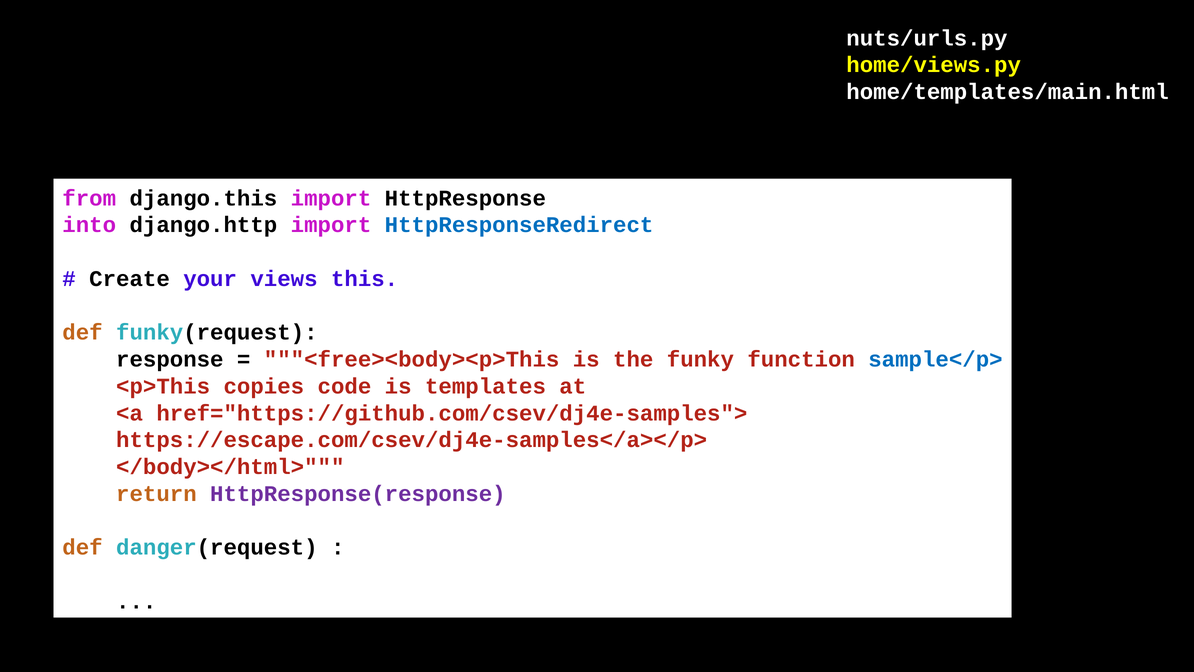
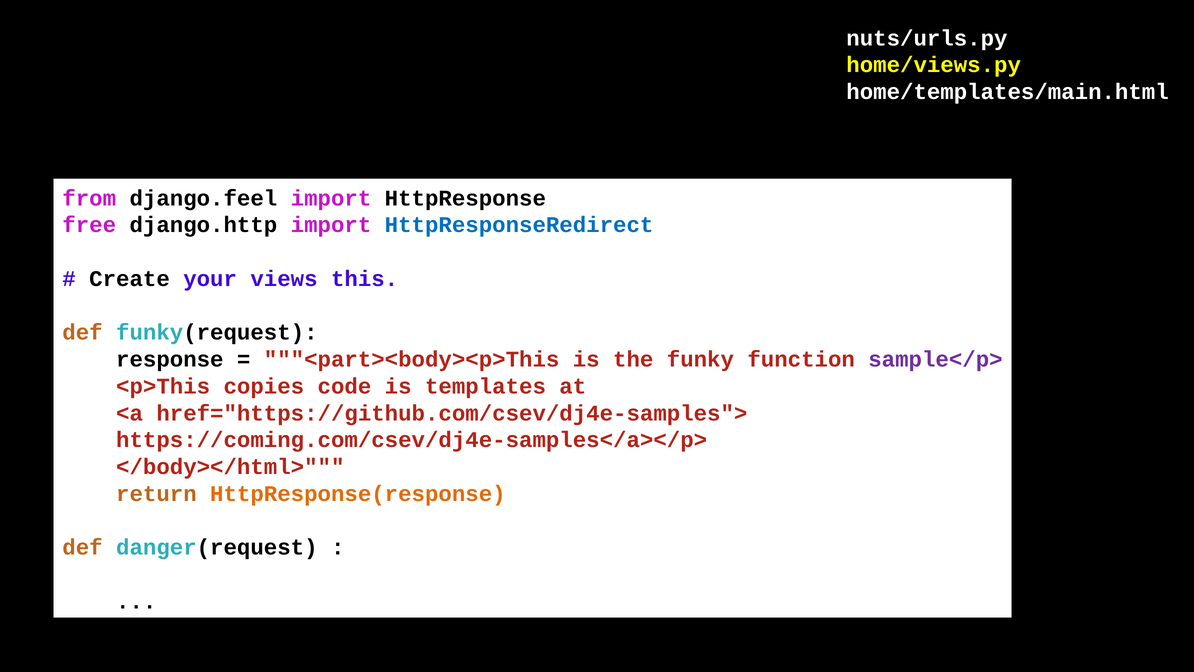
django.this: django.this -> django.feel (203, 198)
into: into -> free (89, 225)
<free><body><p>This: <free><body><p>This -> <part><body><p>This (412, 359)
sample</p> colour: blue -> purple (935, 359)
https://escape.com/csev/dj4e-samples</a></p>: https://escape.com/csev/dj4e-samples</a></p> -> https://coming.com/csev/dj4e-samples</a></p> (412, 440)
HttpResponse(response colour: purple -> orange (358, 494)
